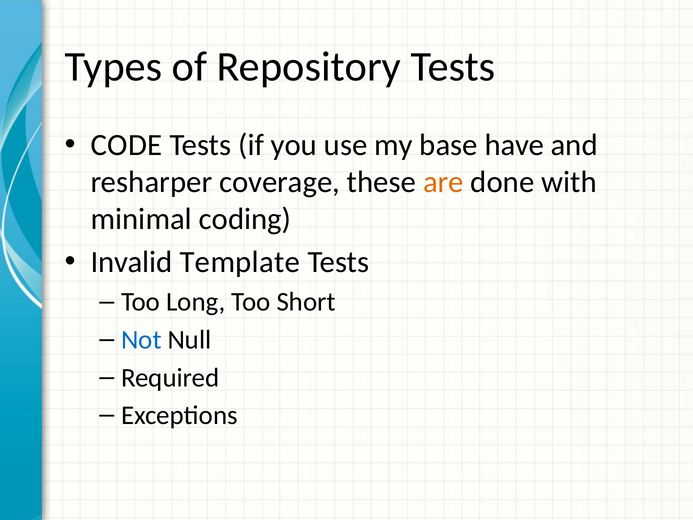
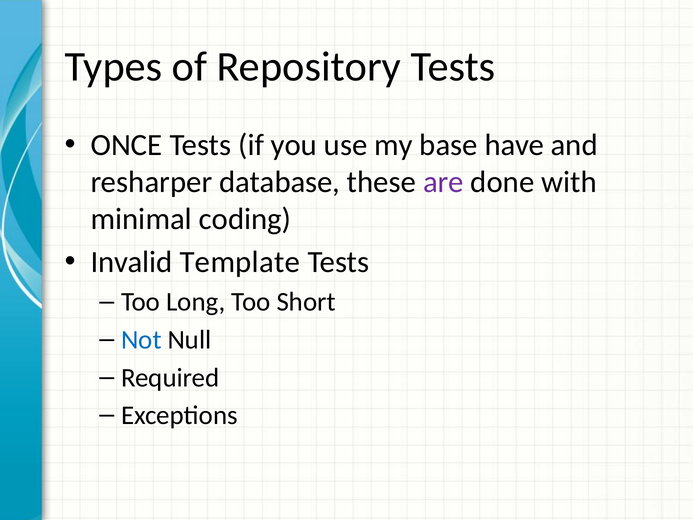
CODE: CODE -> ONCE (127, 145)
coverage: coverage -> database (280, 182)
are colour: orange -> purple (443, 182)
